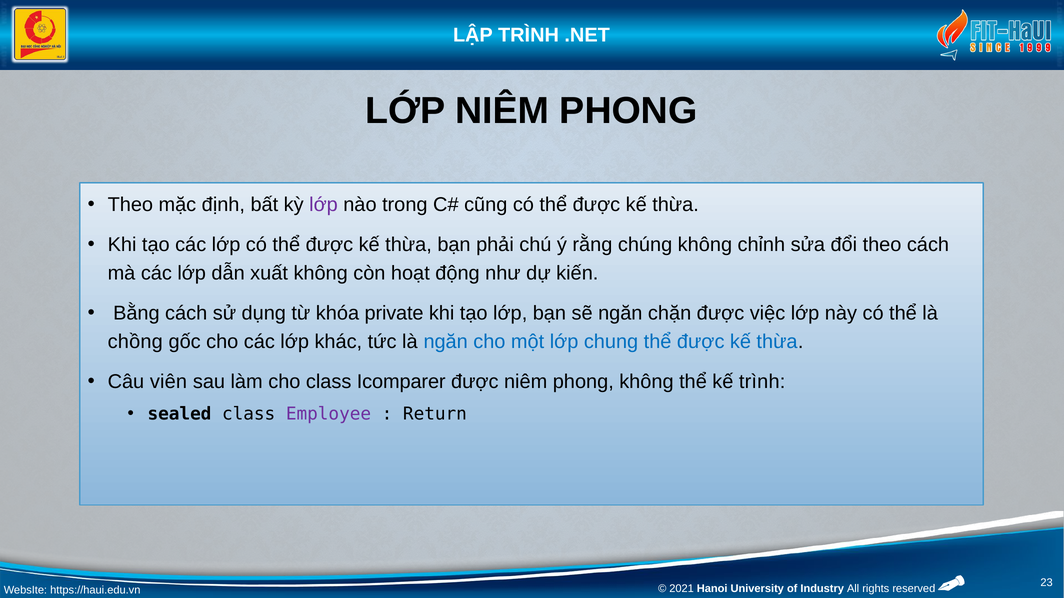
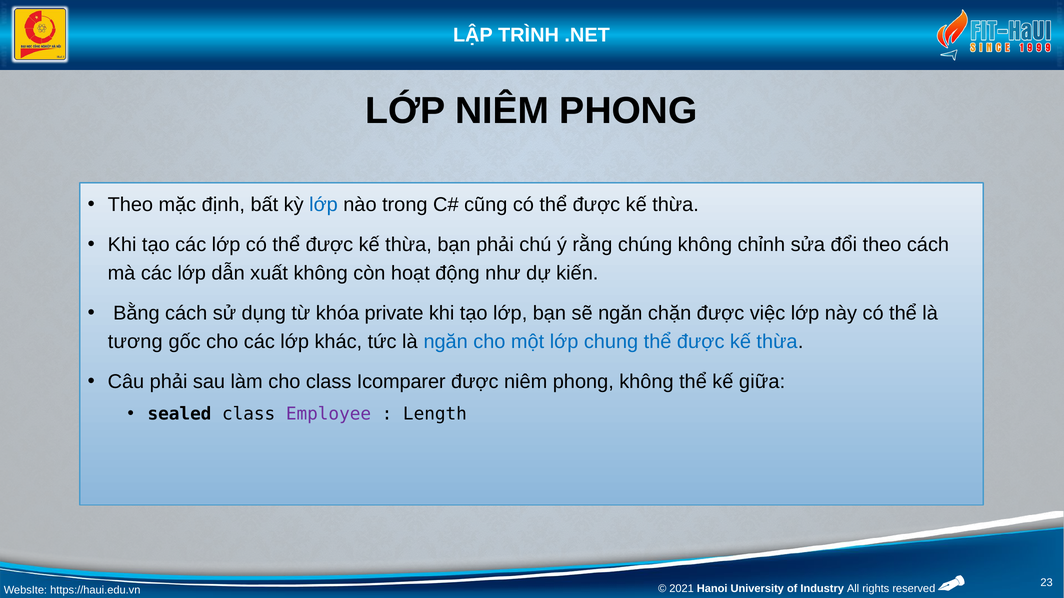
lớp colour: purple -> blue (324, 205)
chồng: chồng -> tương (135, 342)
Câu viên: viên -> phải (169, 382)
kế trình: trình -> giữa (762, 382)
Return: Return -> Length (435, 414)
